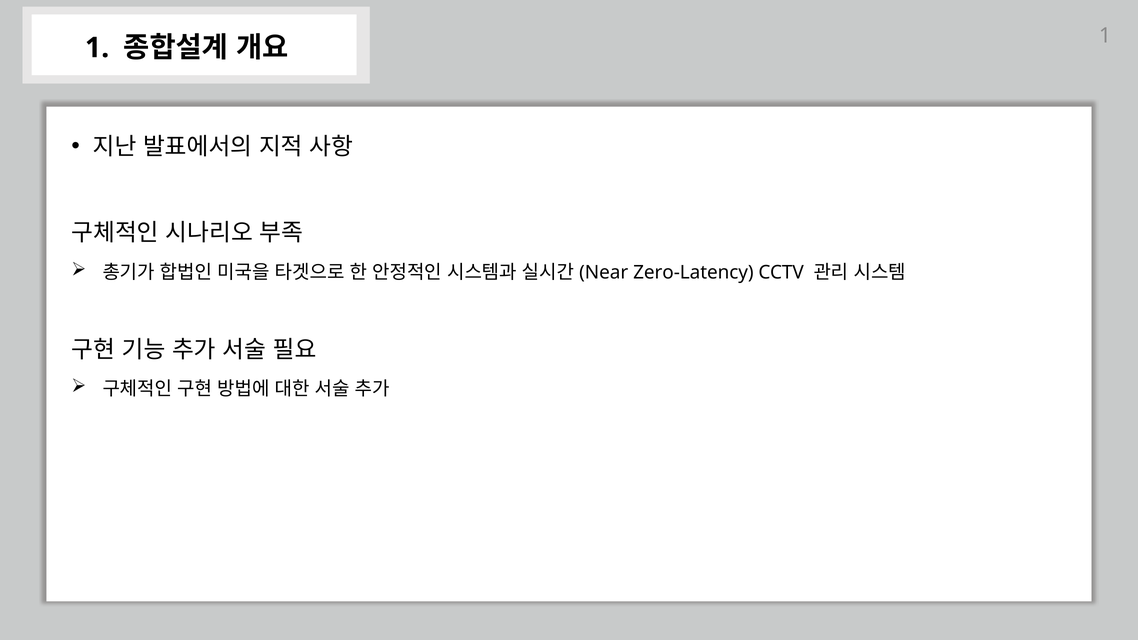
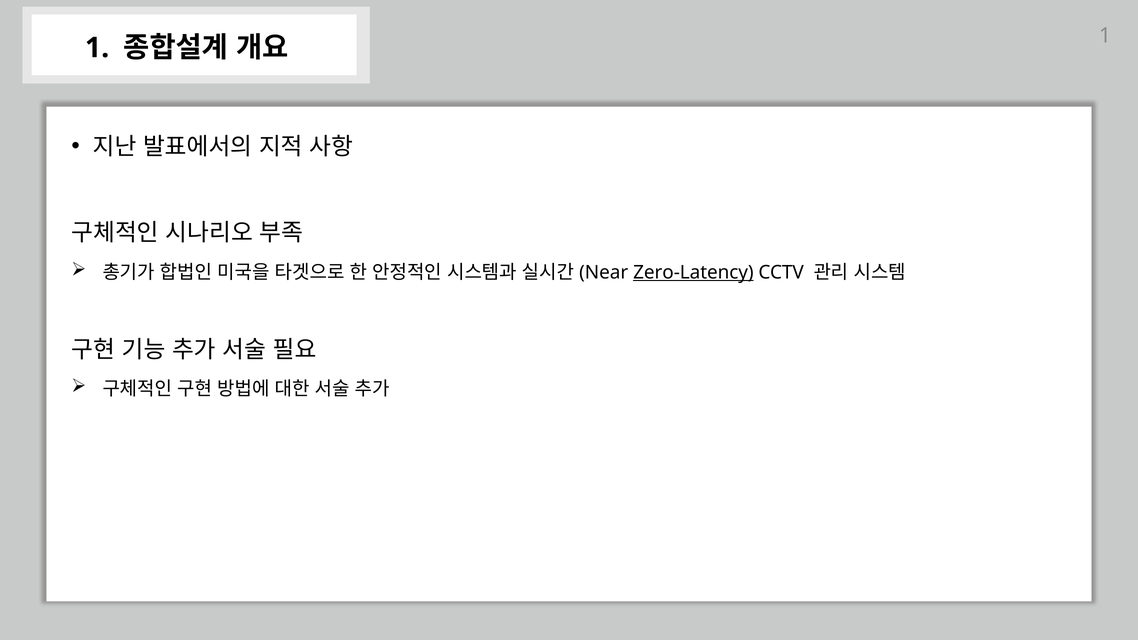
Zero-Latency underline: none -> present (693, 272)
